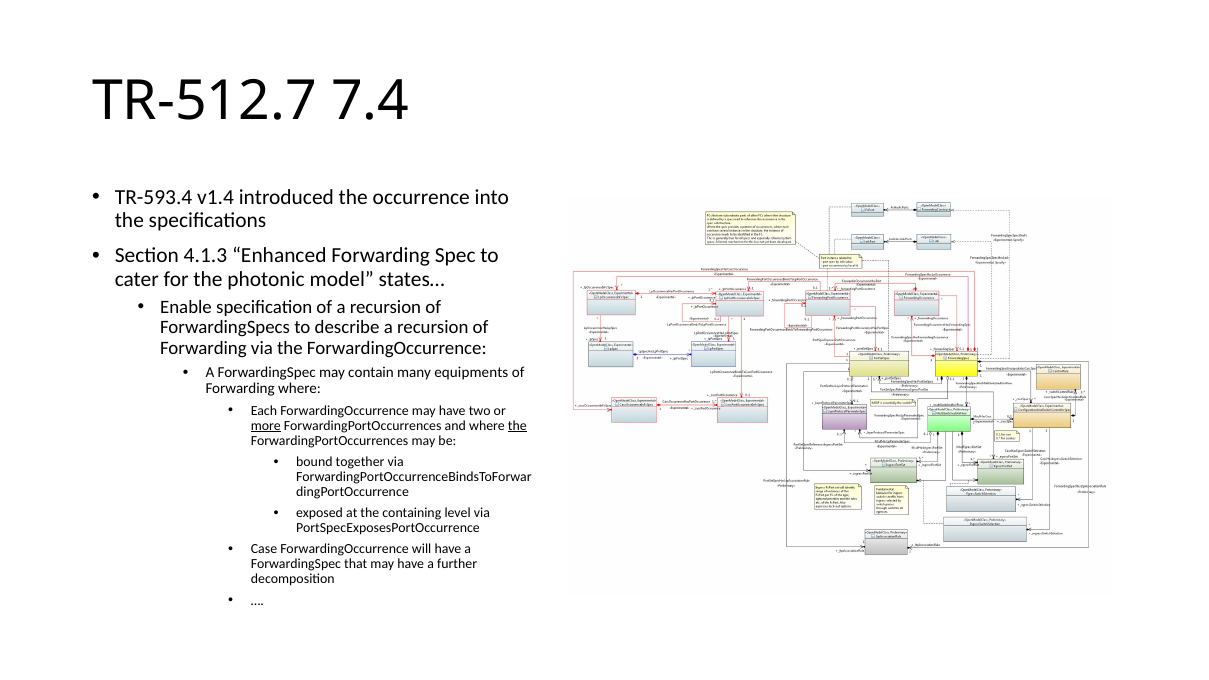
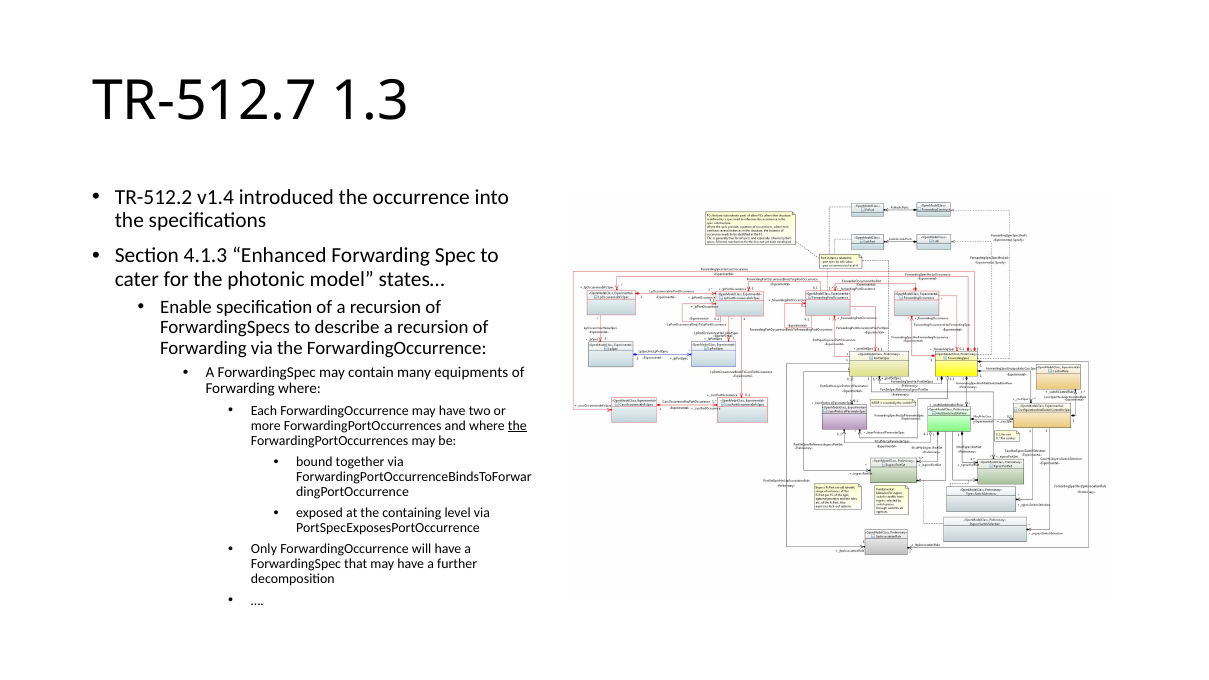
7.4: 7.4 -> 1.3 (370, 102)
TR-593.4: TR-593.4 -> TR-512.2 (154, 197)
more underline: present -> none (266, 426)
Case: Case -> Only (264, 549)
